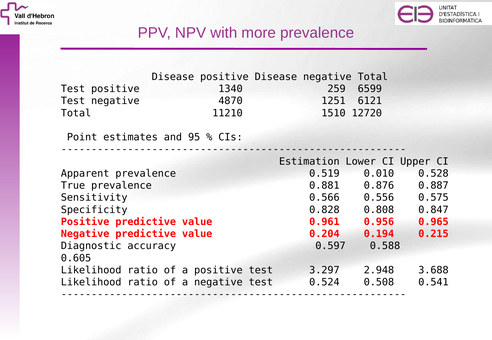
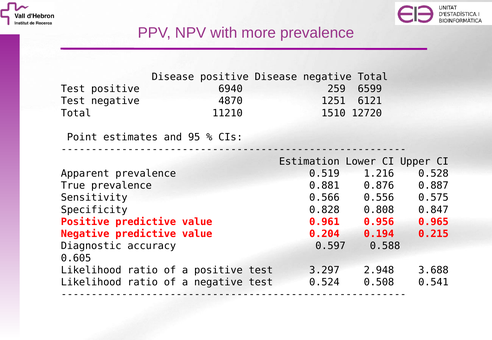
1340: 1340 -> 6940 (231, 89)
0.010: 0.010 -> 1.216 (379, 174)
